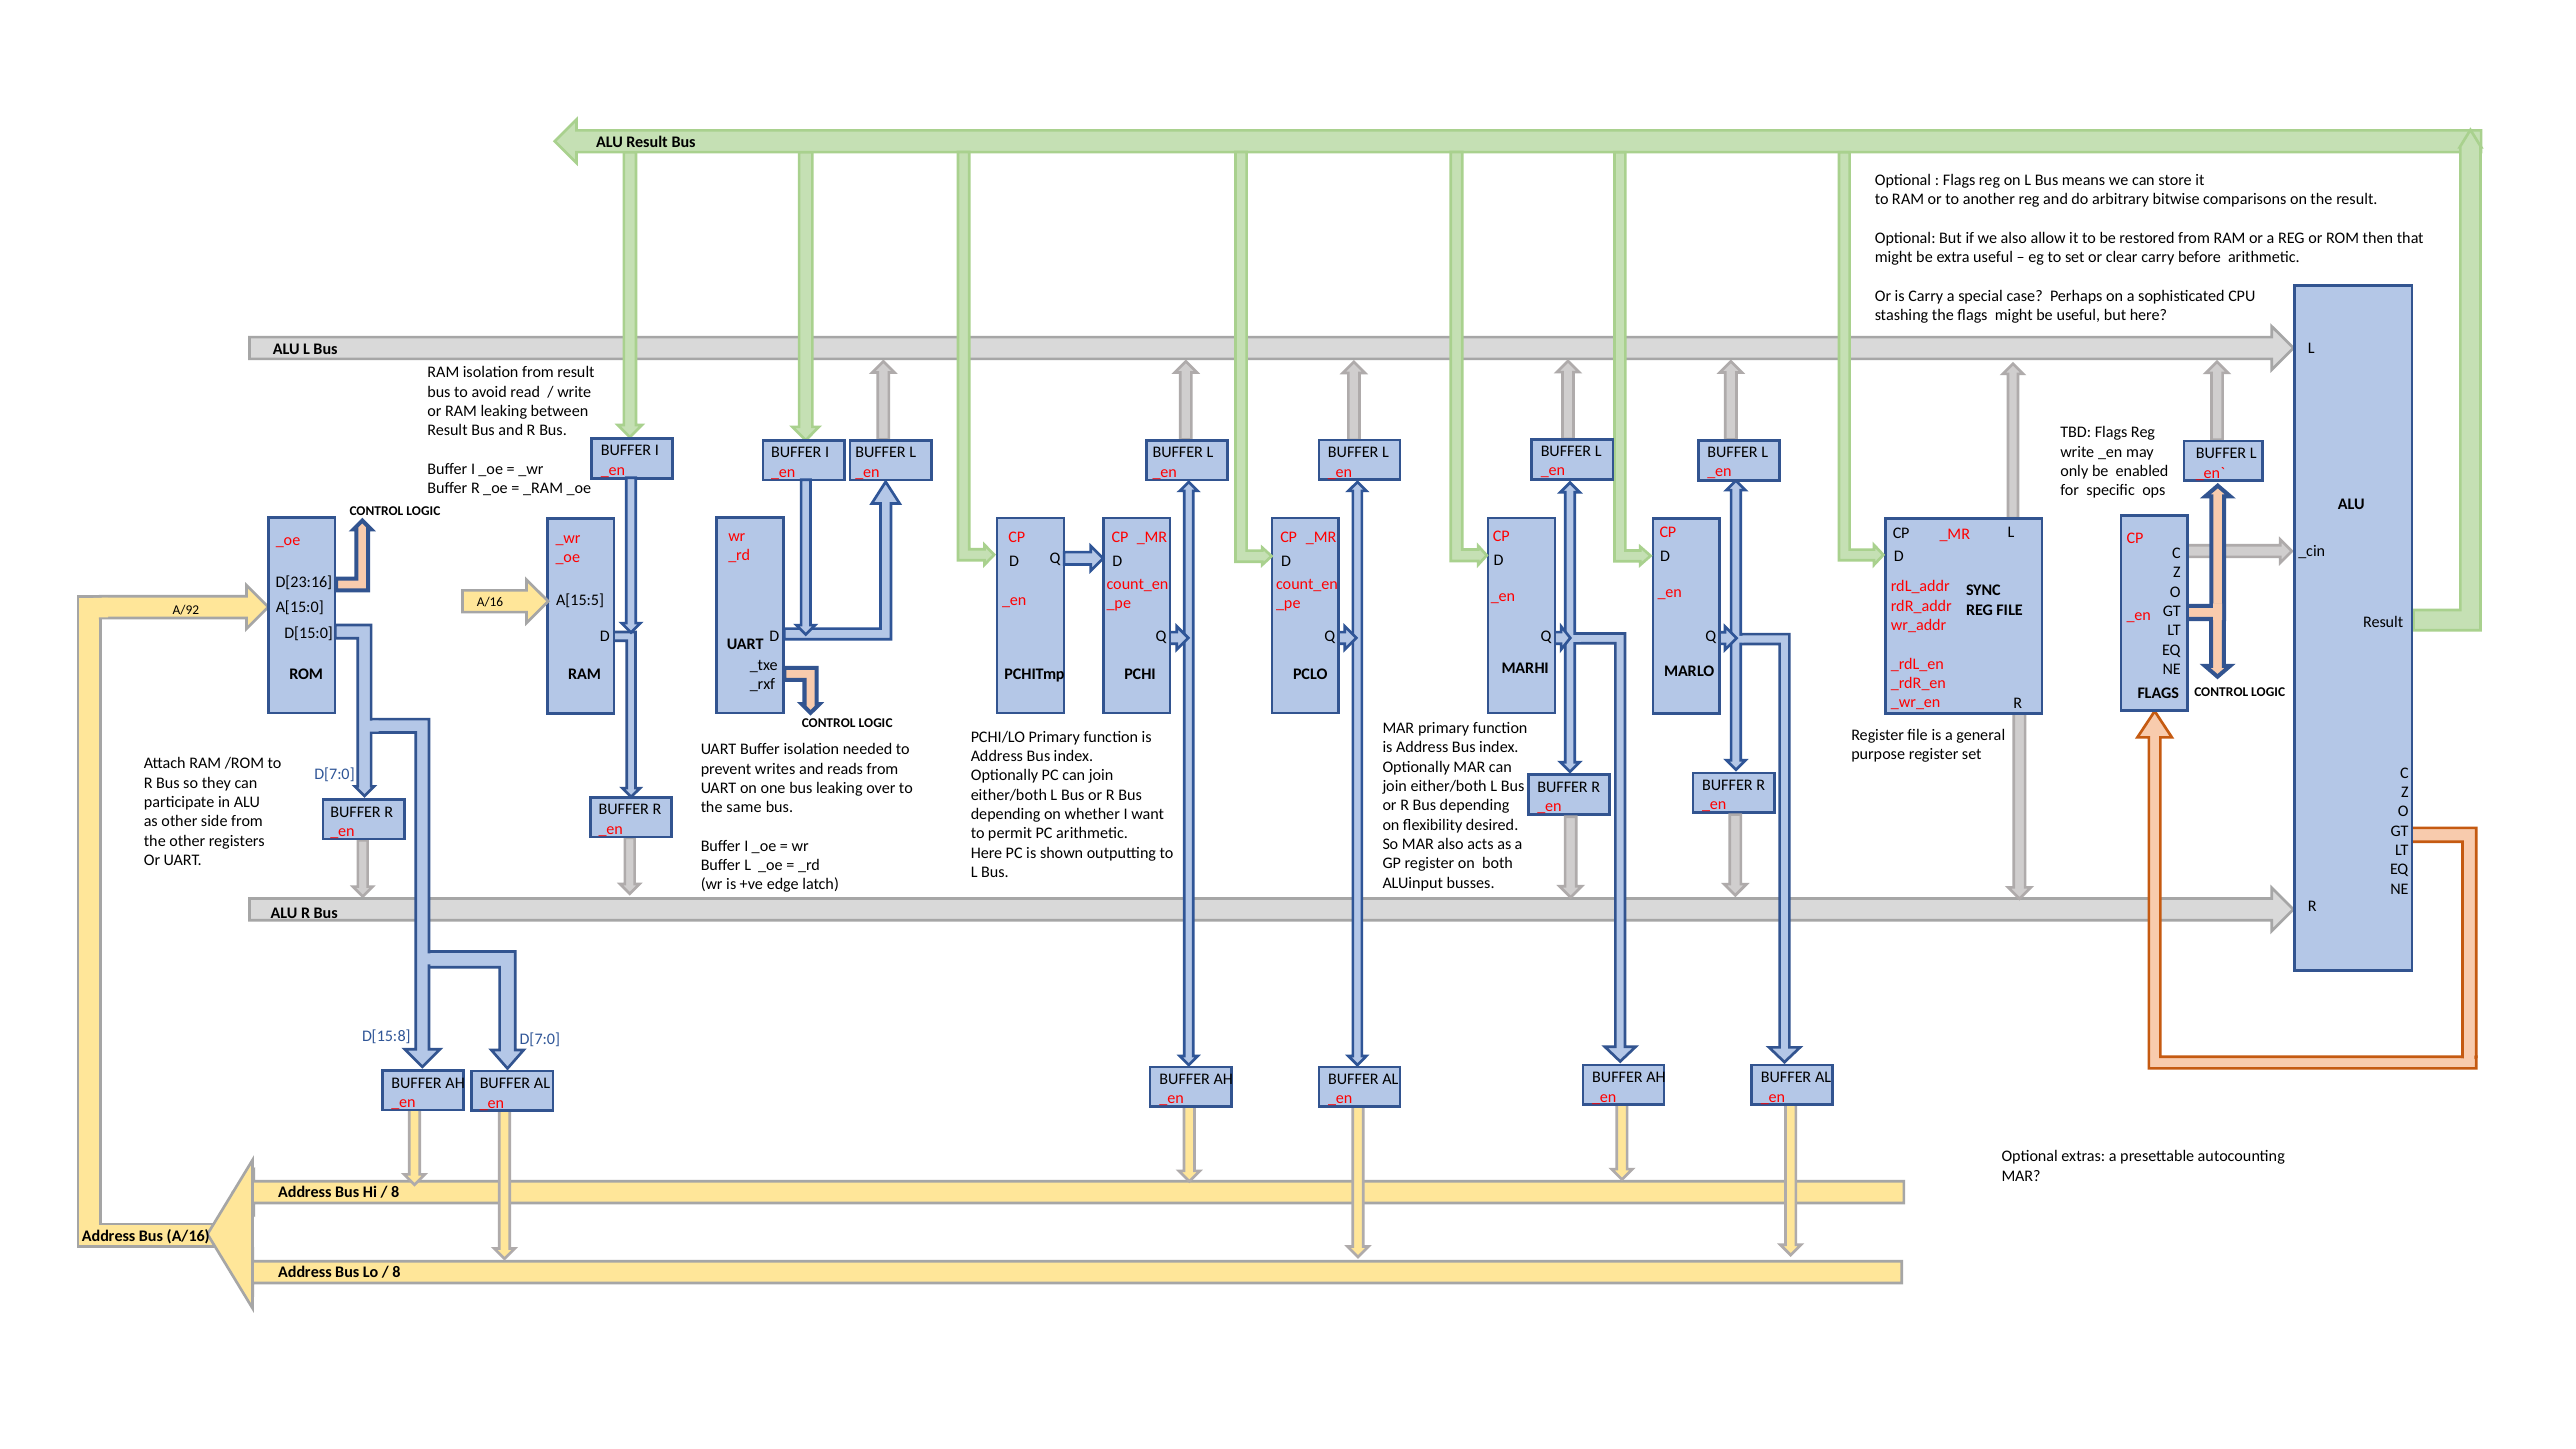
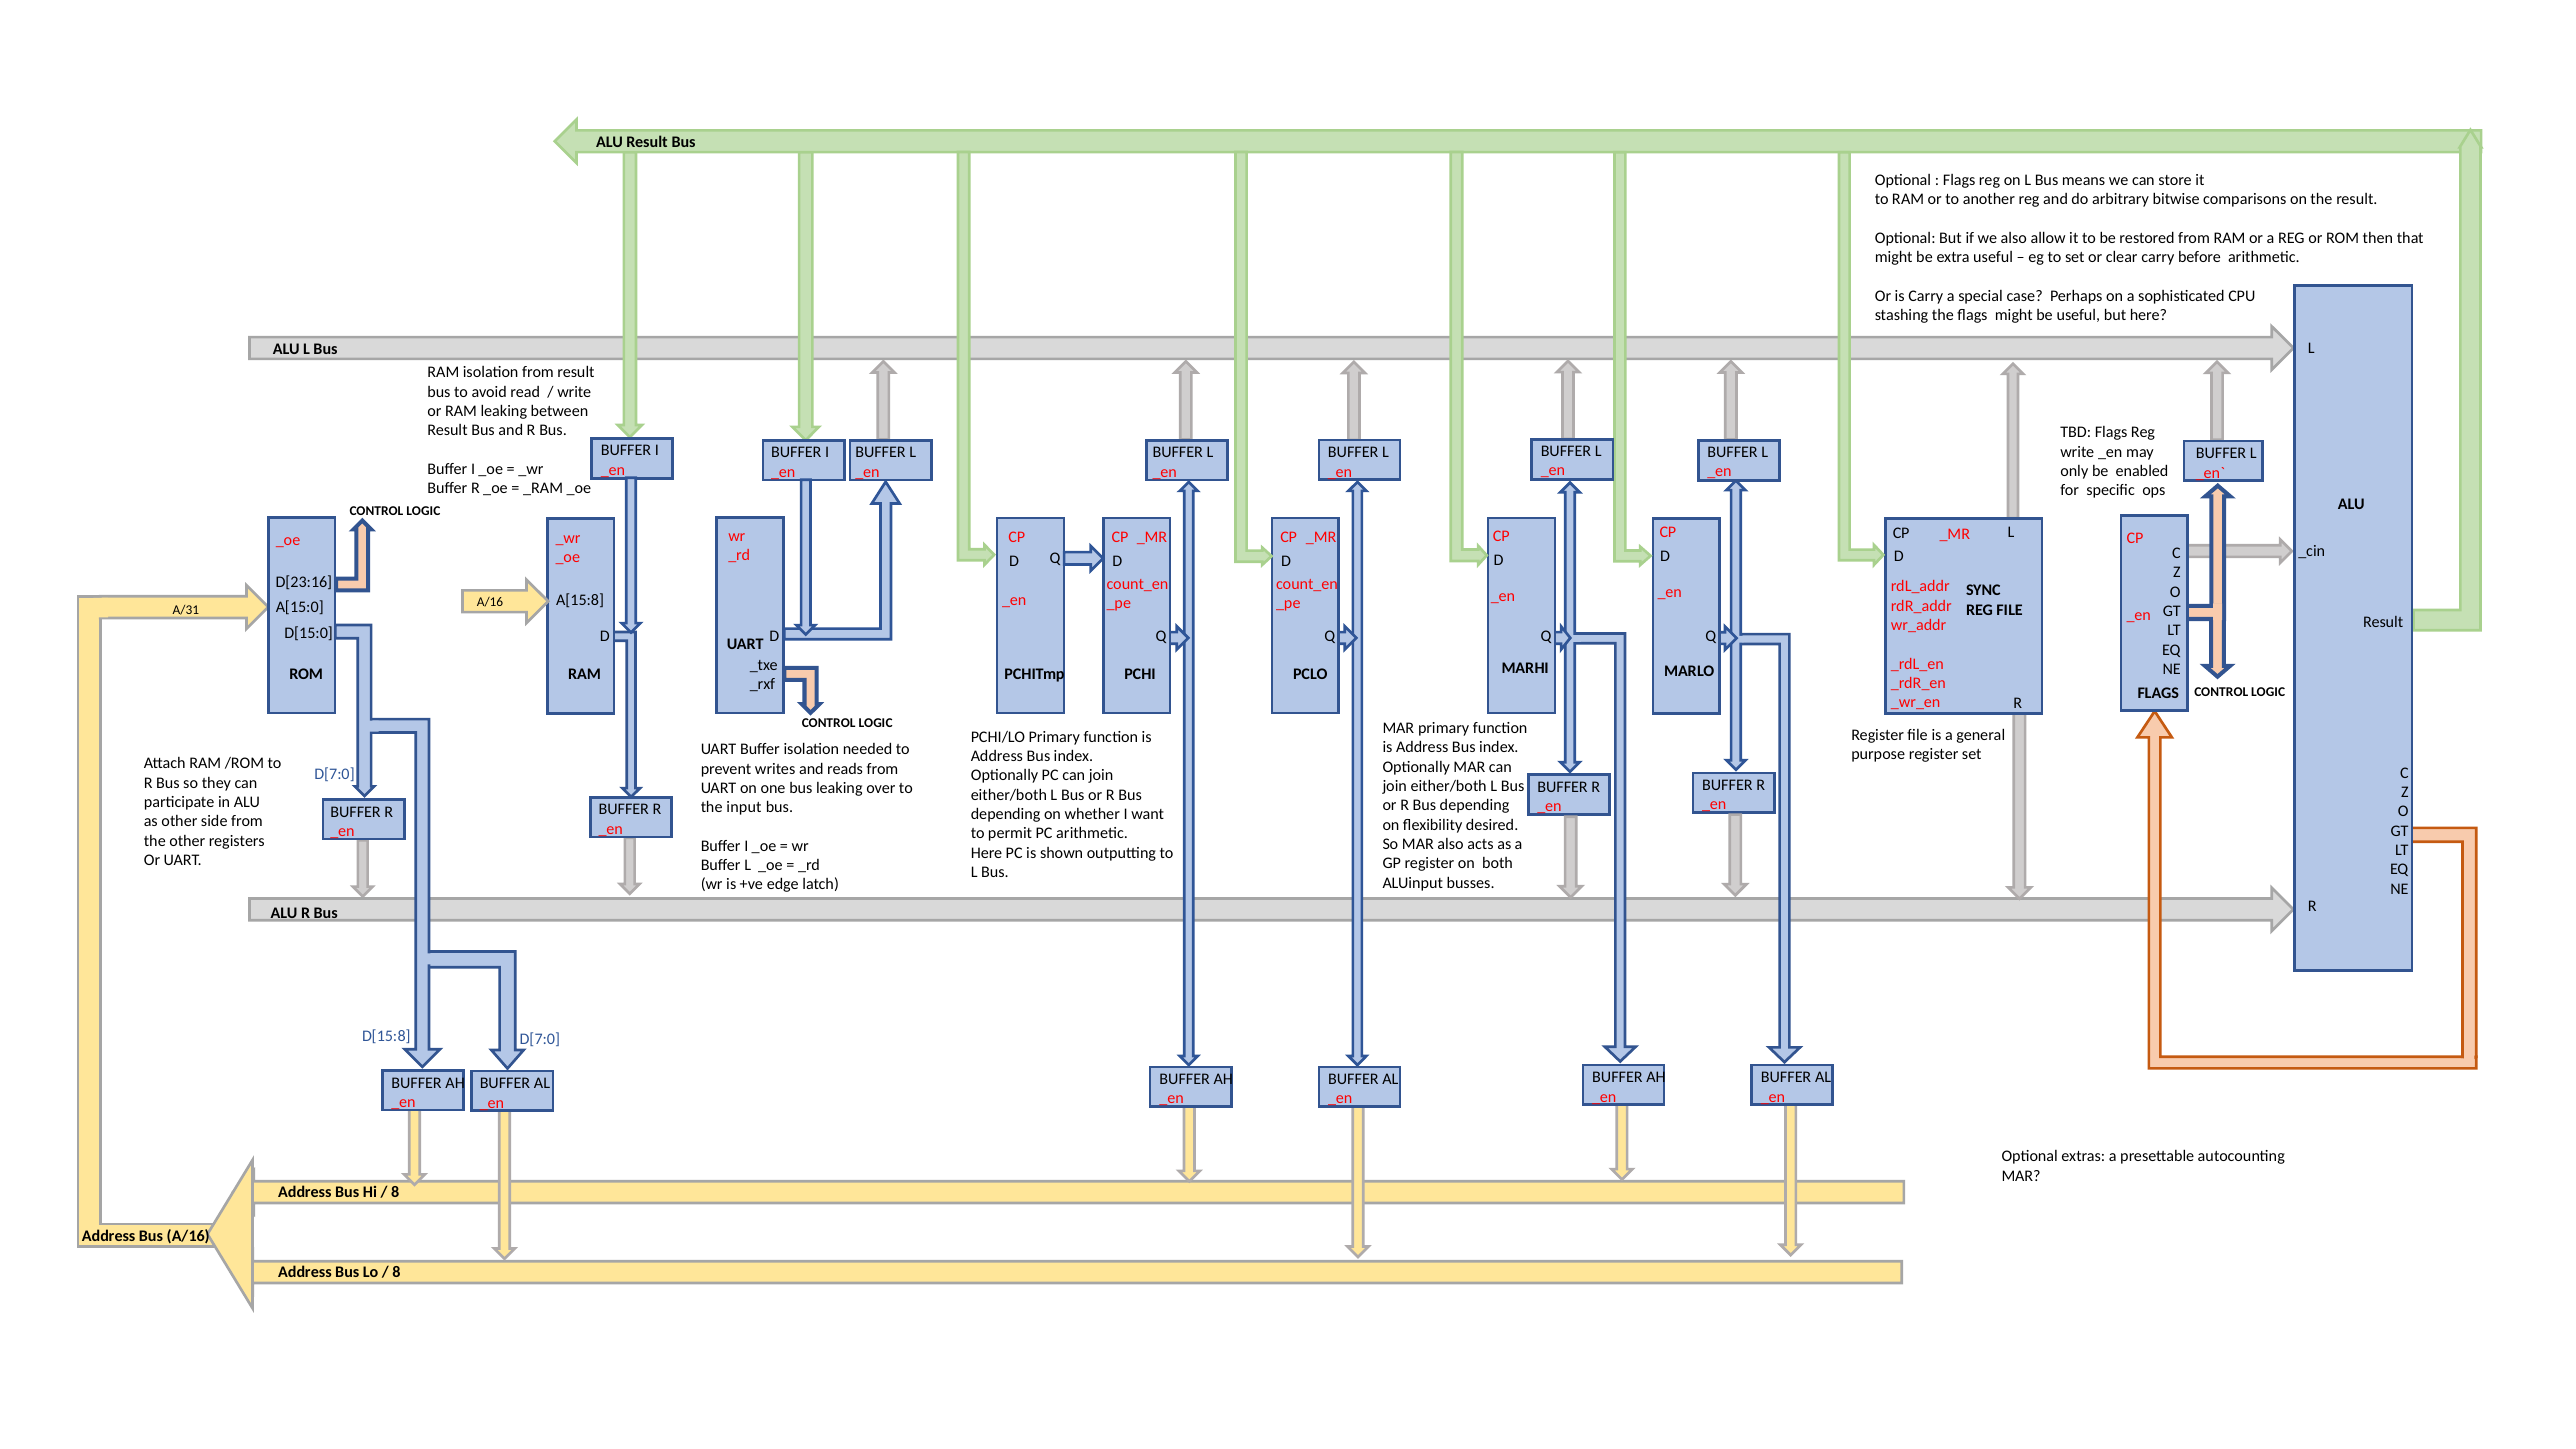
A[15:5: A[15:5 -> A[15:8 (580, 600)
A/92: A/92 -> A/31 (186, 610)
same: same -> input (744, 807)
